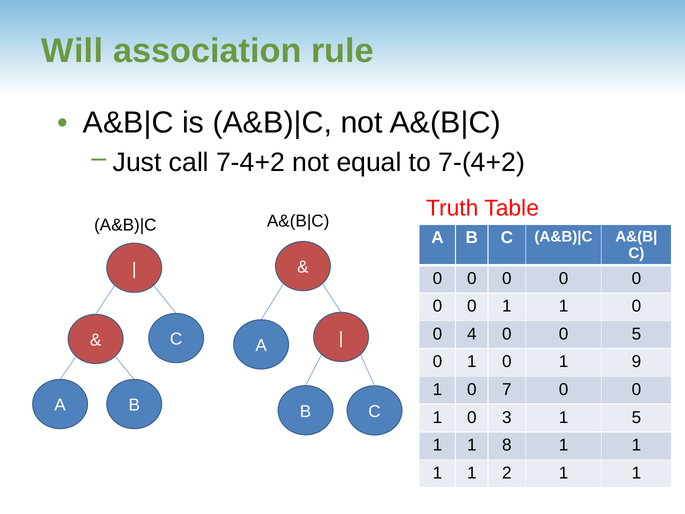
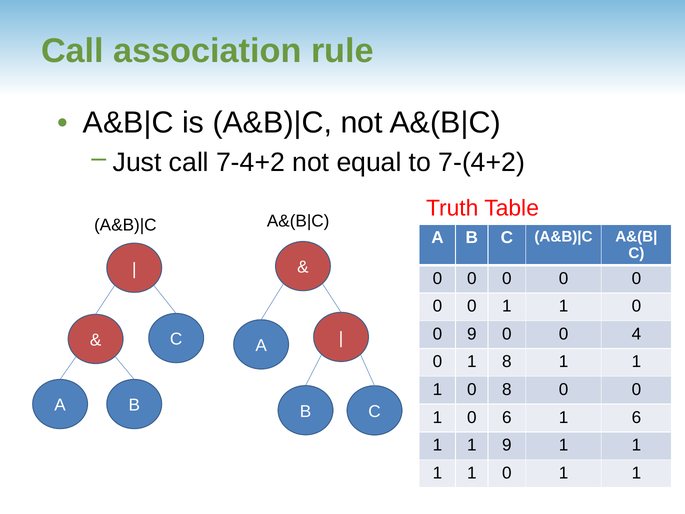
Will: Will -> Call (72, 51)
0 4: 4 -> 9 (472, 334)
0 5: 5 -> 4 (636, 334)
0: 0 -> 8 (507, 362)
9: 9 -> 1 (636, 362)
0 7: 7 -> 8 (507, 389)
0 3: 3 -> 6 (507, 417)
1 5: 5 -> 6 (636, 417)
1 8: 8 -> 9 (507, 445)
2: 2 -> 0 (507, 473)
